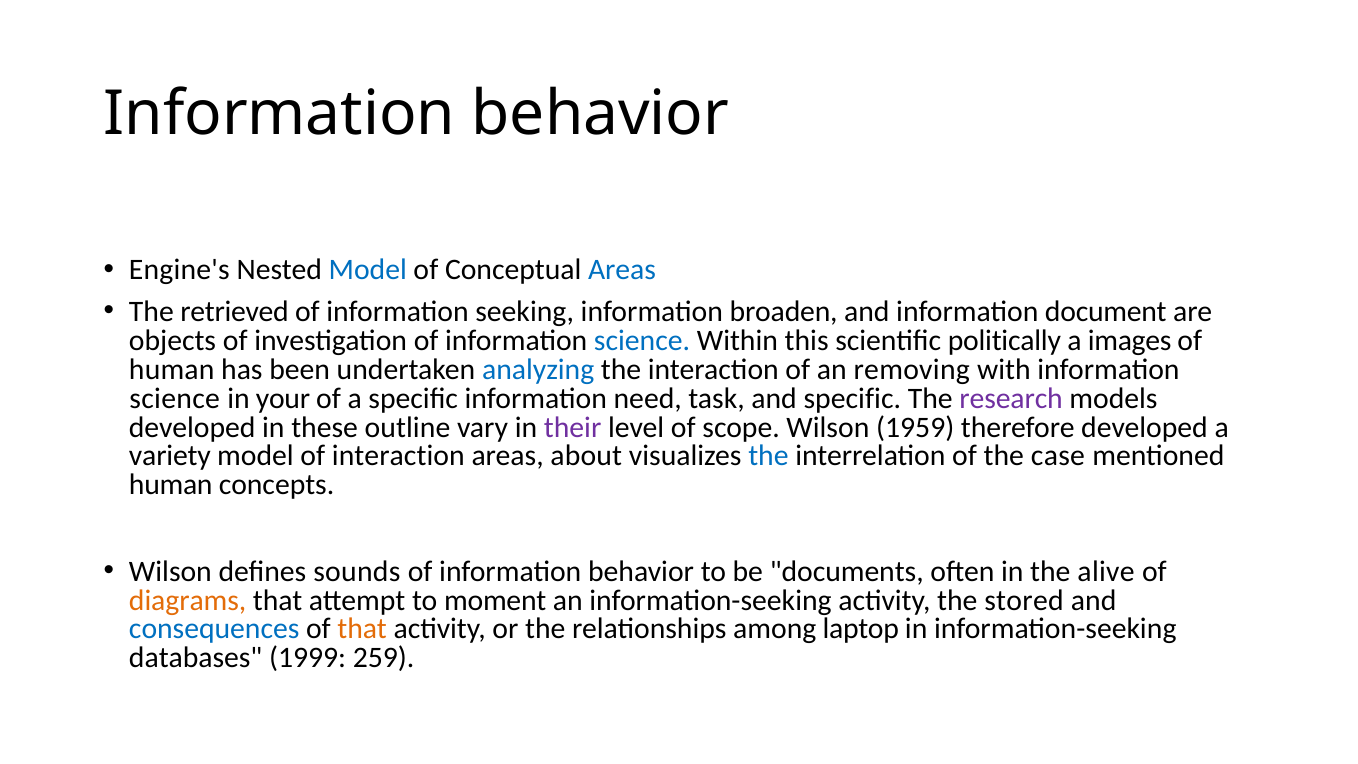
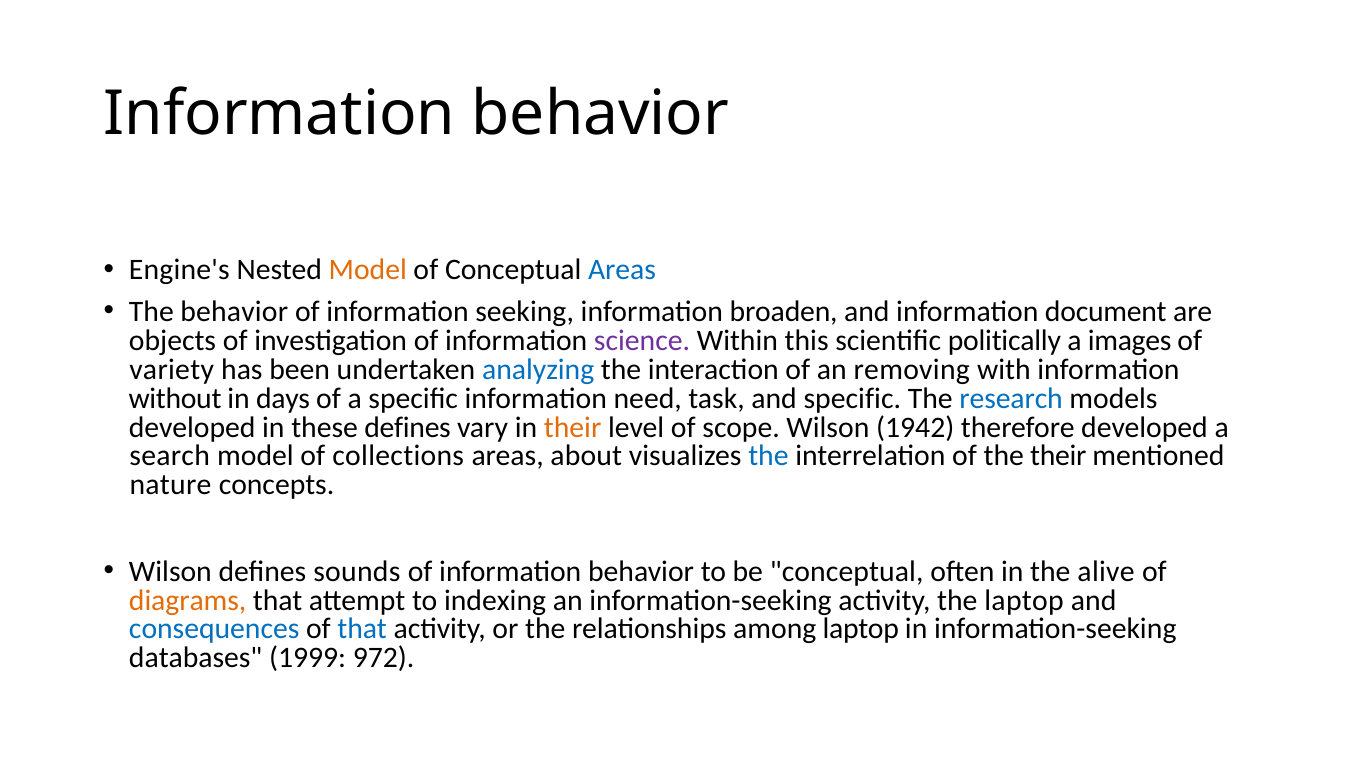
Model colour: blue -> orange (368, 270)
The retrieved: retrieved -> behavior (234, 312)
science colour: blue -> purple (642, 341)
human: human -> variety (172, 369)
science: science -> without (175, 398)
your: your -> days (283, 398)
research colour: purple -> blue (1011, 398)
these outline: outline -> defines (408, 427)
their colour: purple -> orange (573, 427)
1959: 1959 -> 1942 (915, 427)
variety: variety -> search (170, 456)
of interaction: interaction -> collections (398, 456)
the case: case -> their (1058, 456)
human: human -> nature (170, 485)
be documents: documents -> conceptual (847, 571)
moment: moment -> indexing (495, 600)
the stored: stored -> laptop (1024, 600)
that colour: orange -> blue (362, 629)
259: 259 -> 972 (384, 658)
